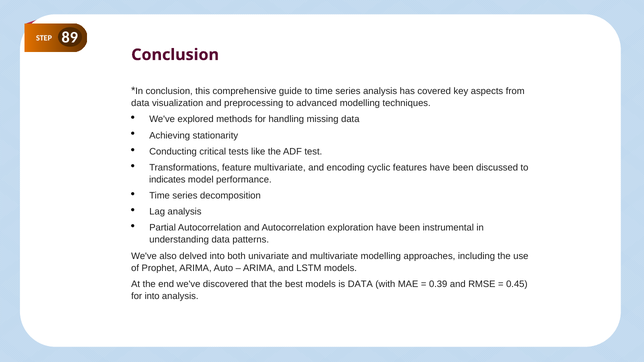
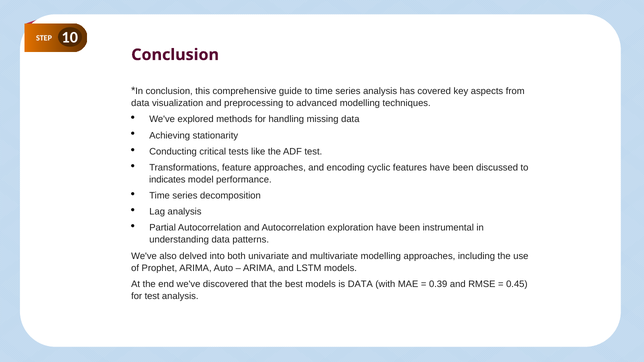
89: 89 -> 10 (70, 37)
feature multivariate: multivariate -> approaches (280, 168)
for into: into -> test (152, 296)
